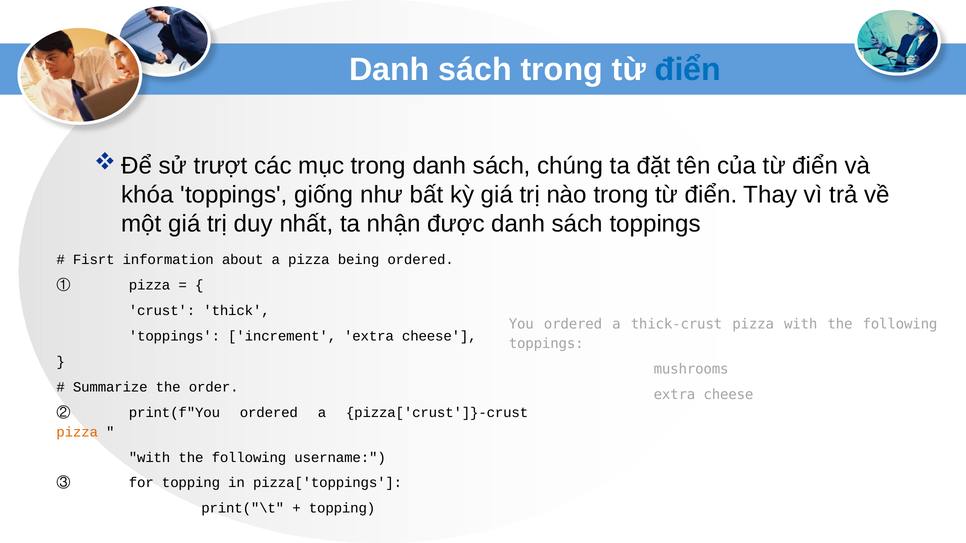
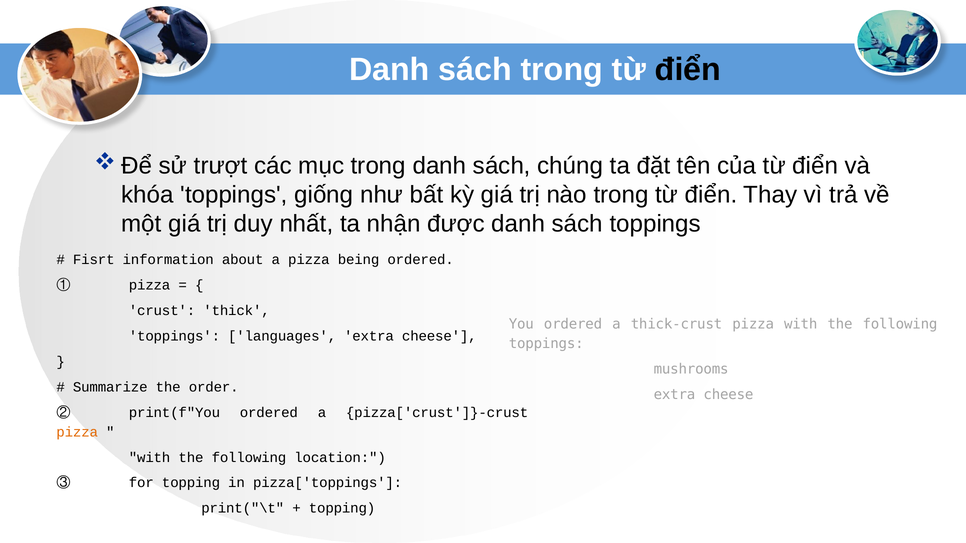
điển colour: blue -> black (688, 70)
increment: increment -> languages (282, 336)
username: username -> location (340, 458)
